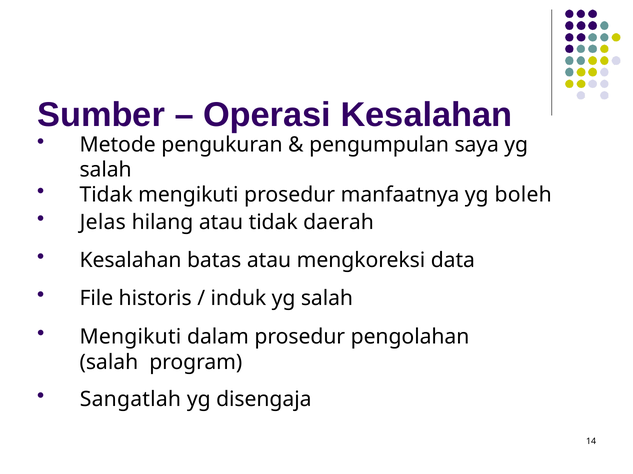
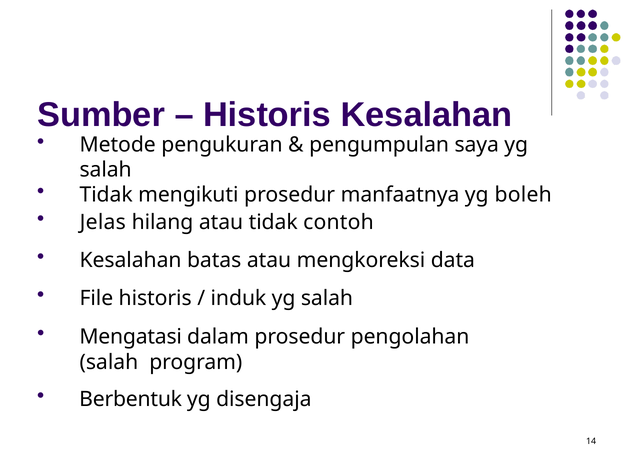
Operasi: Operasi -> Historis (267, 115)
daerah: daerah -> contoh (338, 222)
Mengikuti: Mengikuti -> Mengatasi (131, 337)
Sangatlah: Sangatlah -> Berbentuk (131, 400)
